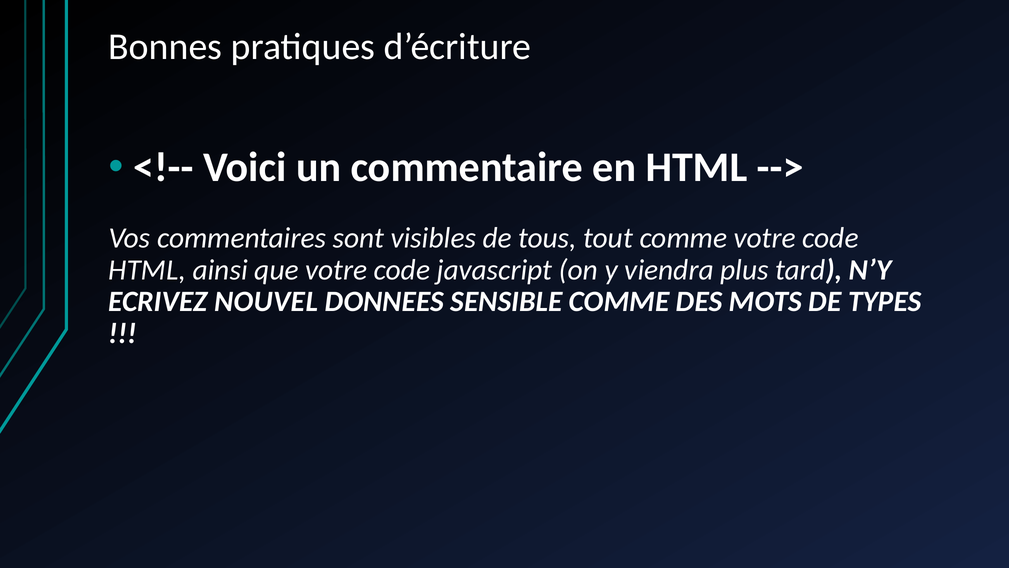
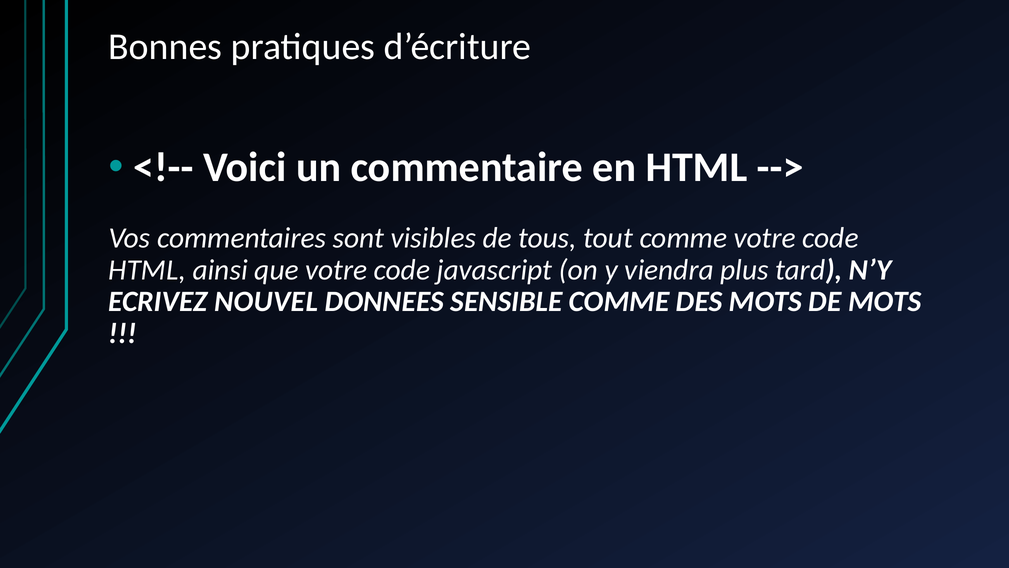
DE TYPES: TYPES -> MOTS (885, 302)
